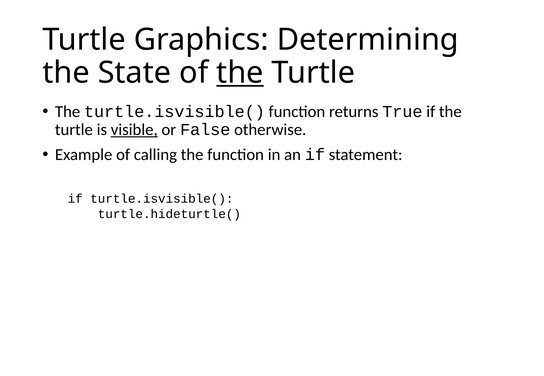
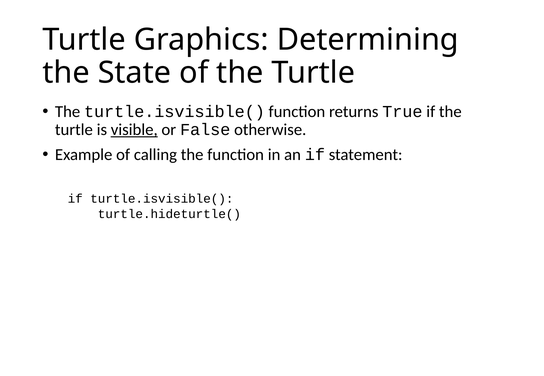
the underline: present -> none (240, 73)
